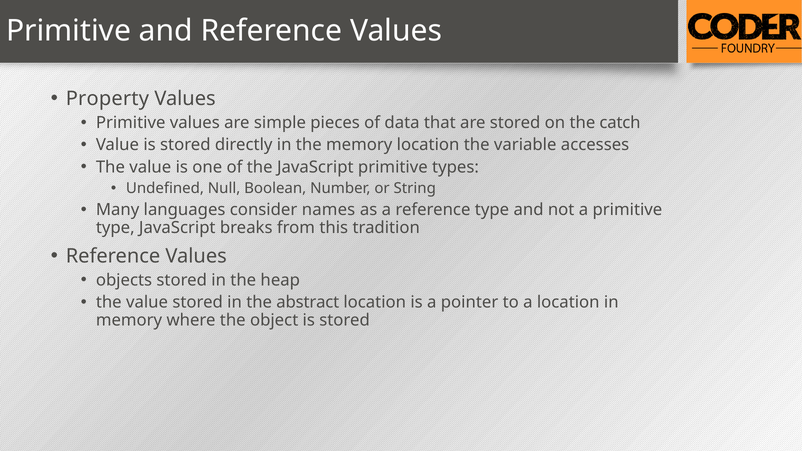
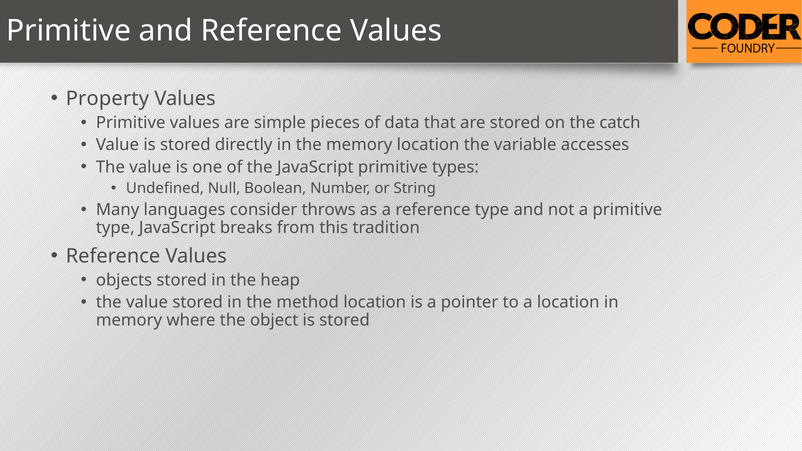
names: names -> throws (329, 210)
abstract: abstract -> method (308, 302)
